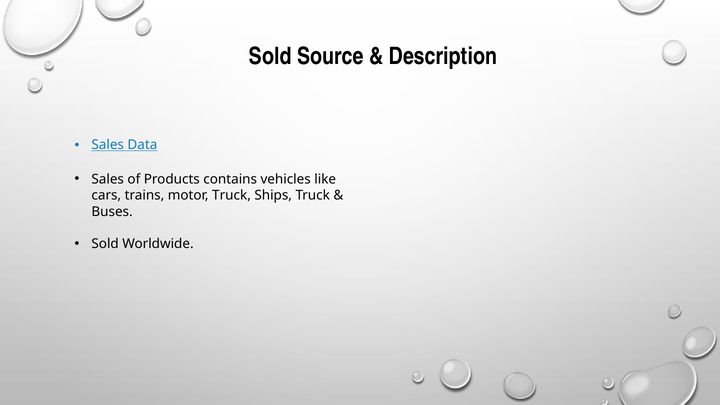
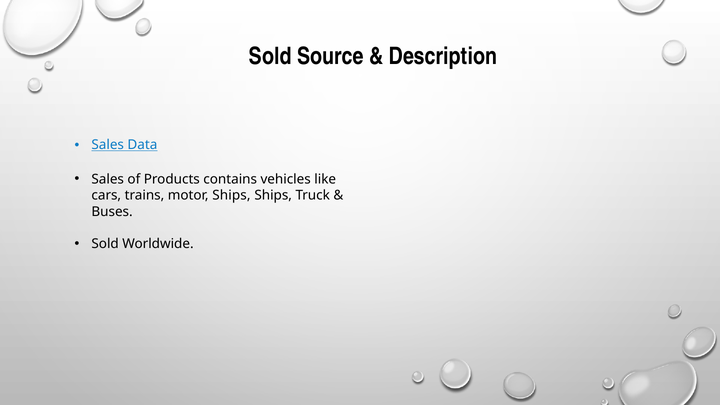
motor Truck: Truck -> Ships (231, 195)
